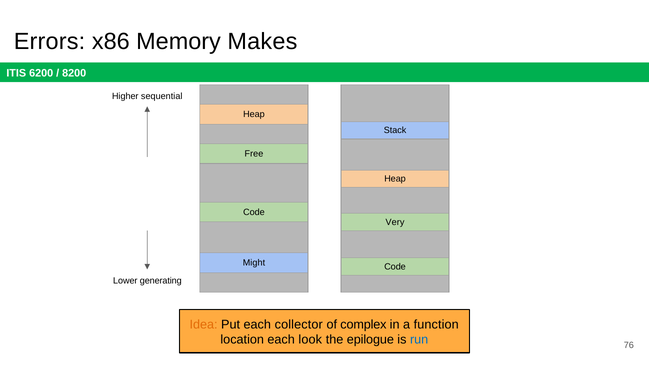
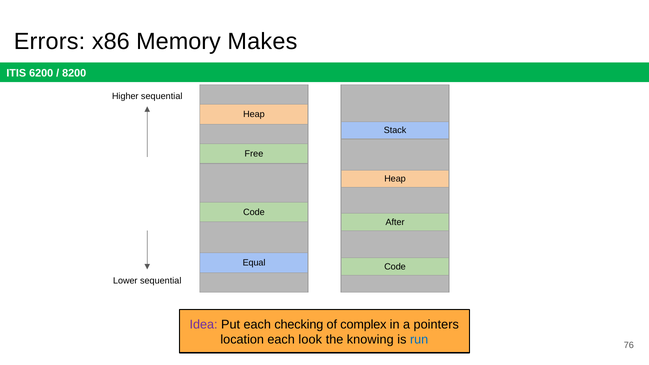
Very: Very -> After (395, 222)
Might: Might -> Equal (254, 263)
Lower generating: generating -> sequential (161, 281)
Idea colour: orange -> purple (204, 324)
collector: collector -> checking (299, 324)
function: function -> pointers (436, 324)
epilogue: epilogue -> knowing (370, 340)
